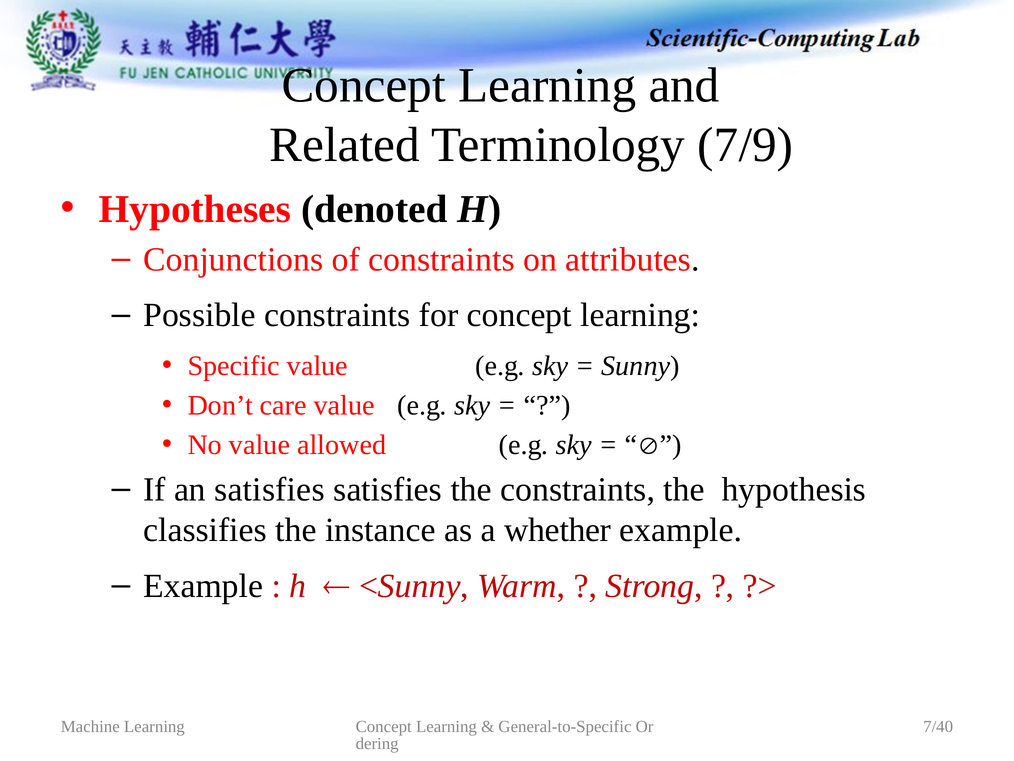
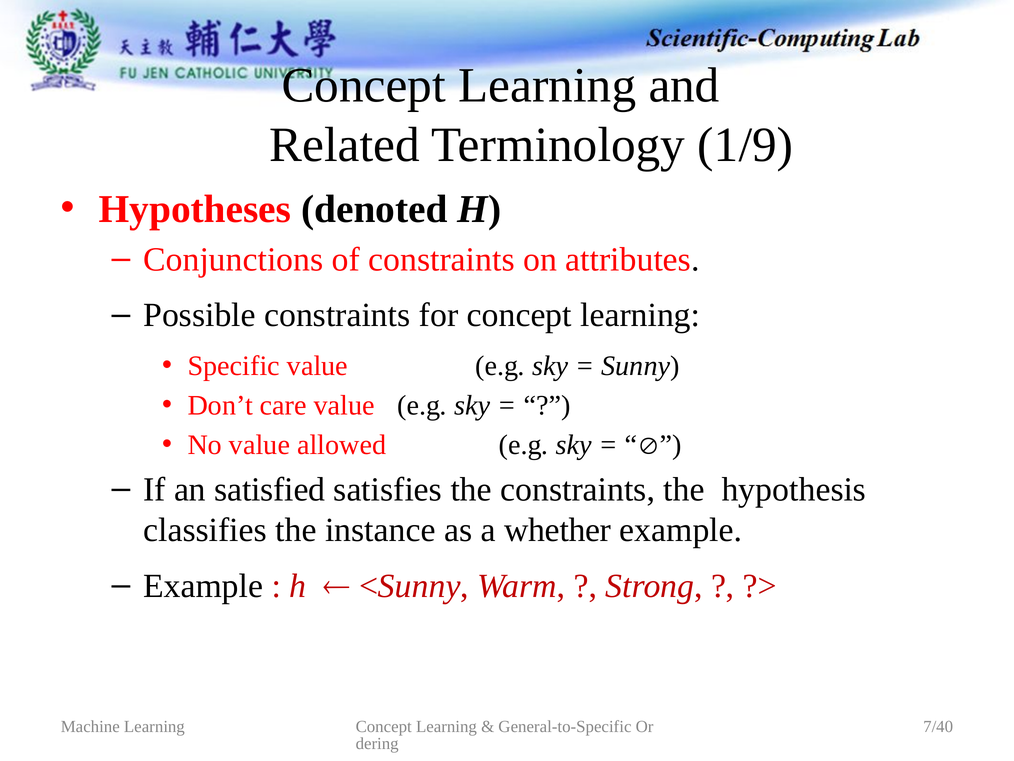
7/9: 7/9 -> 1/9 (745, 145)
an satisfies: satisfies -> satisfied (270, 489)
